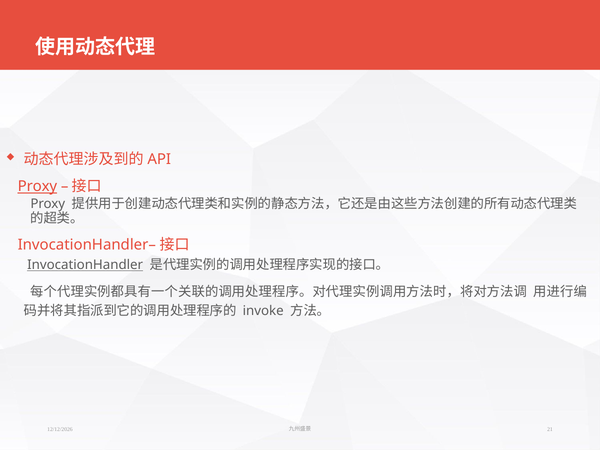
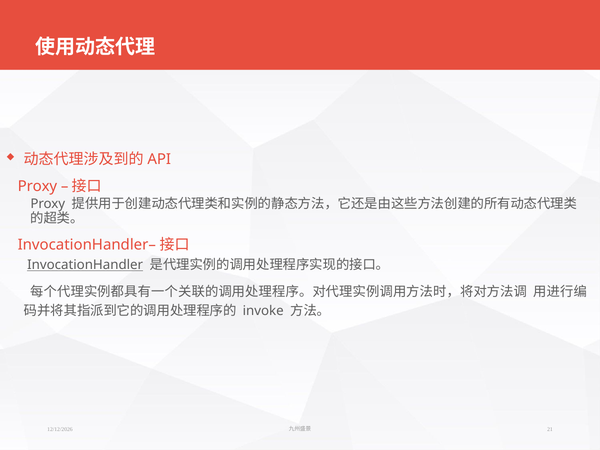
Proxy underline: present -> none (37, 187)
